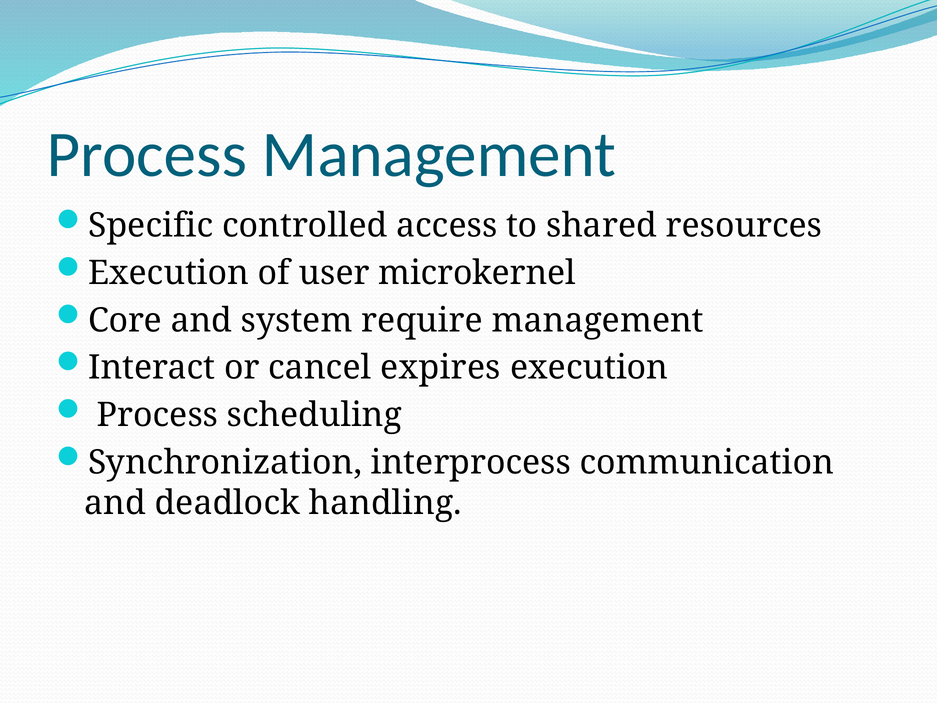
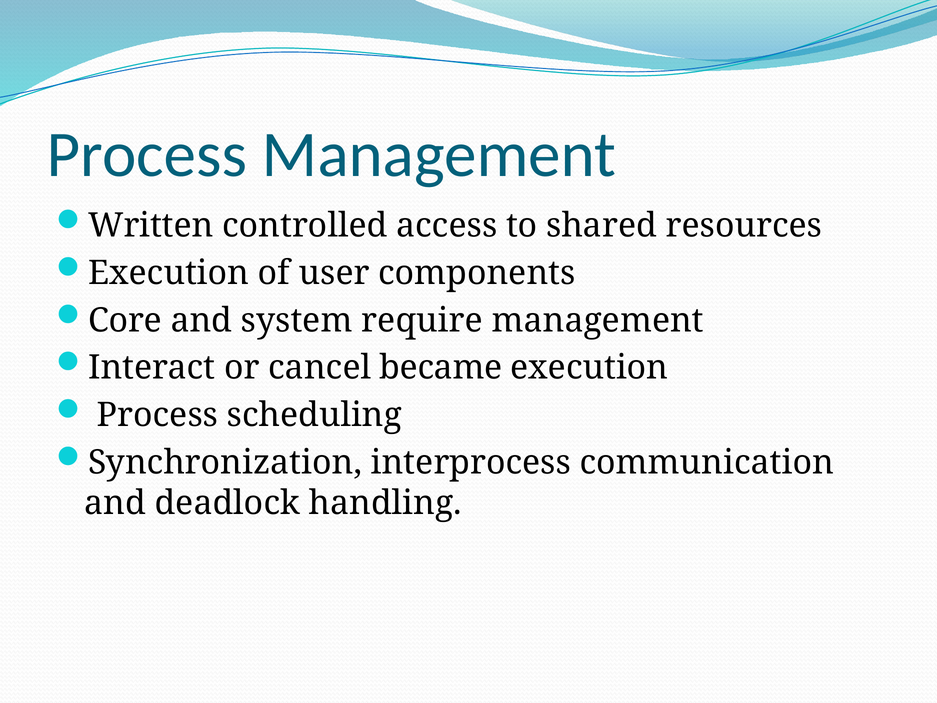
Specific: Specific -> Written (151, 226)
microkernel: microkernel -> components (477, 273)
expires: expires -> became (441, 368)
